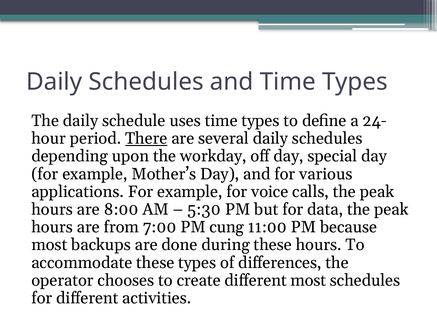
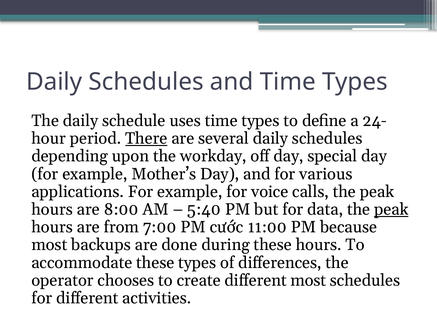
5:30: 5:30 -> 5:40 (204, 209)
peak underline: none -> present (391, 209)
cung: cung -> cước (227, 227)
